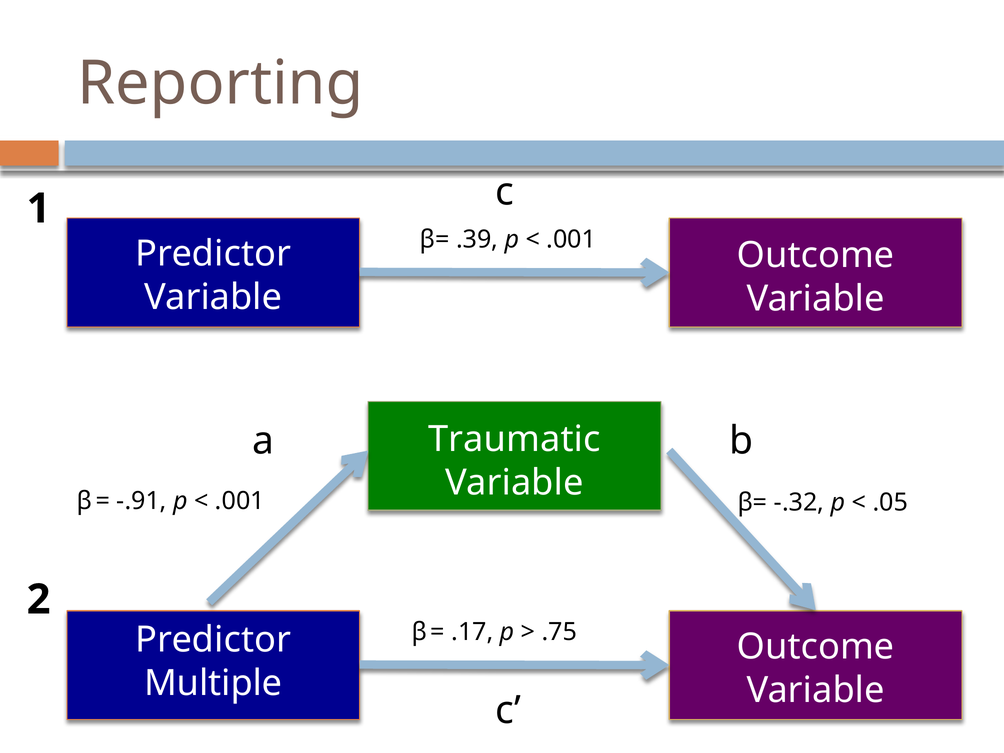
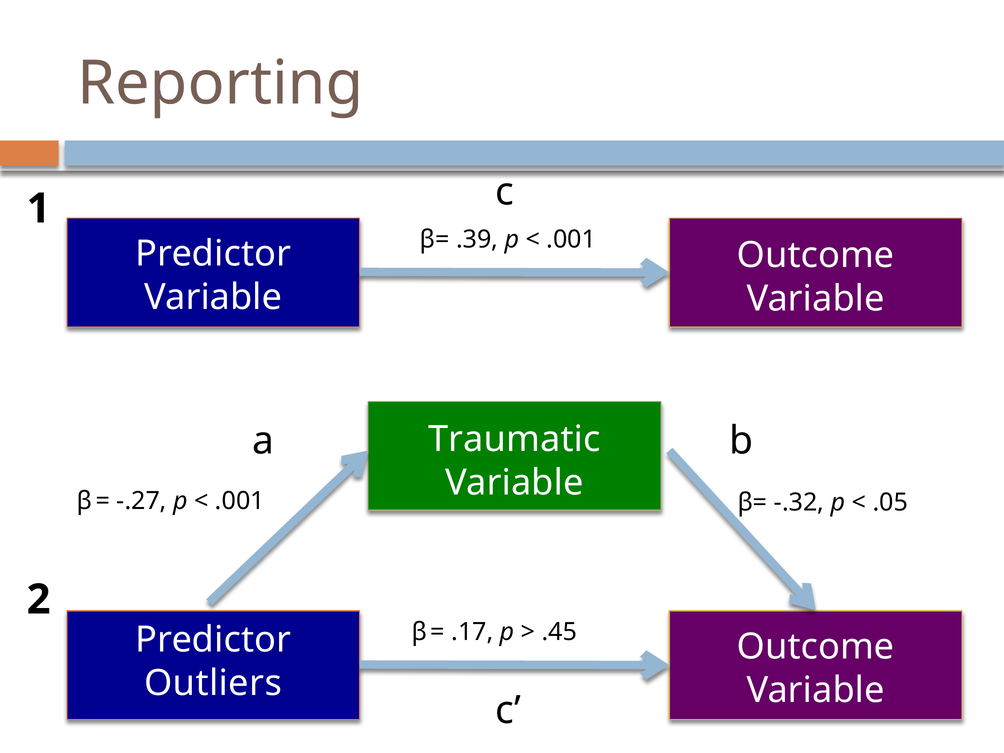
-.91: -.91 -> -.27 (142, 501)
.75: .75 -> .45 (559, 632)
Multiple: Multiple -> Outliers (213, 683)
